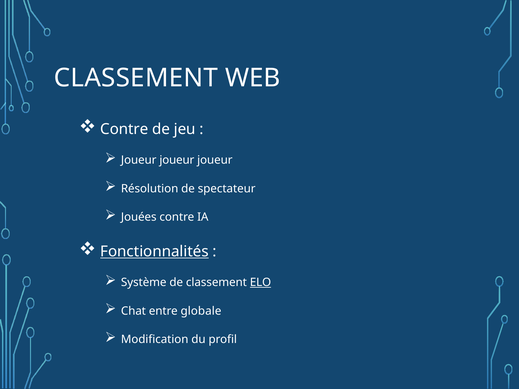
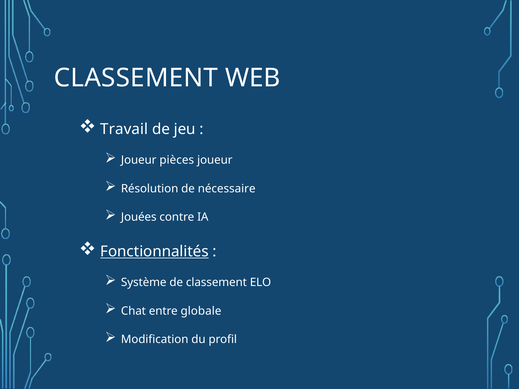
Contre: Contre -> Travail (124, 129)
joueur: joueur -> pièces (177, 160)
spectateur: spectateur -> nécessaire (227, 189)
ELO underline: present -> none (260, 282)
